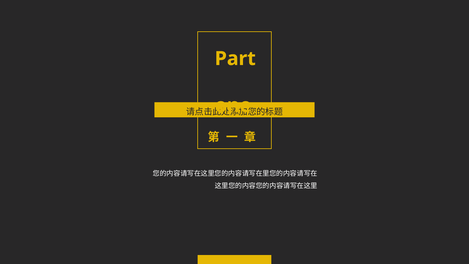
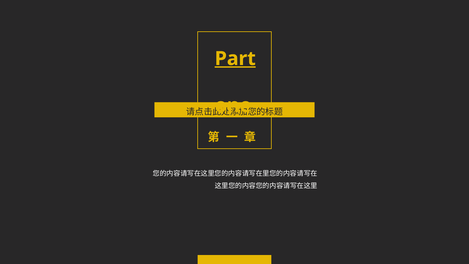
Part underline: none -> present (235, 59)
